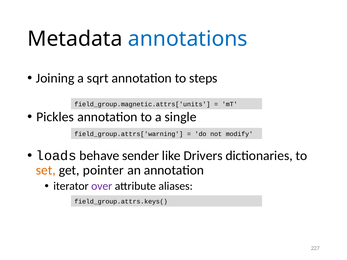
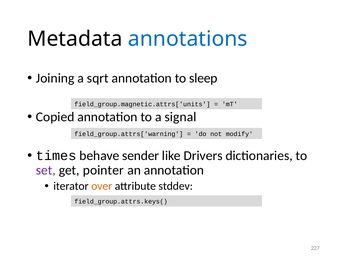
steps: steps -> sleep (203, 78)
Pickles: Pickles -> Copied (55, 117)
single: single -> signal (181, 117)
loads: loads -> times (56, 156)
set colour: orange -> purple (46, 170)
over colour: purple -> orange (102, 186)
aliases: aliases -> stddev (176, 186)
